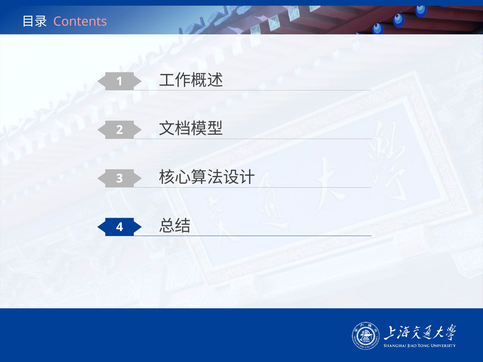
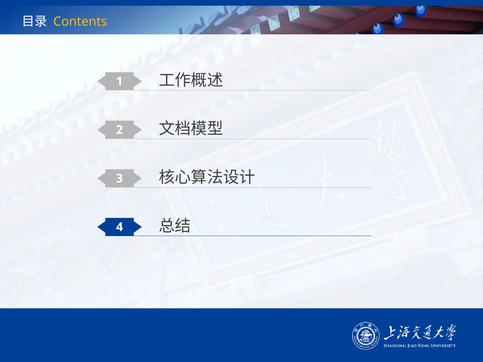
Contents colour: pink -> yellow (80, 22)
